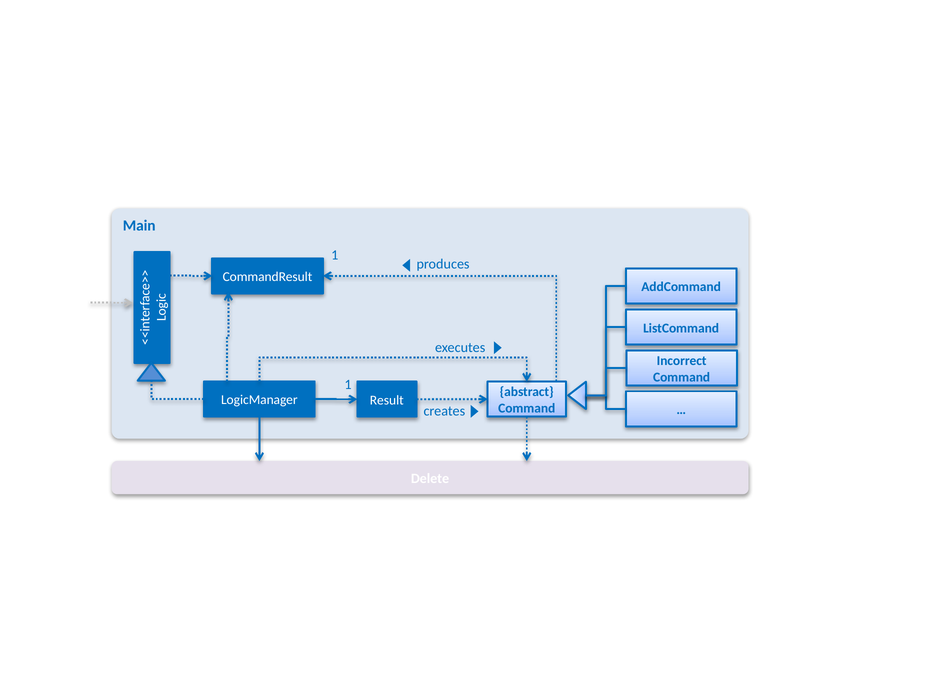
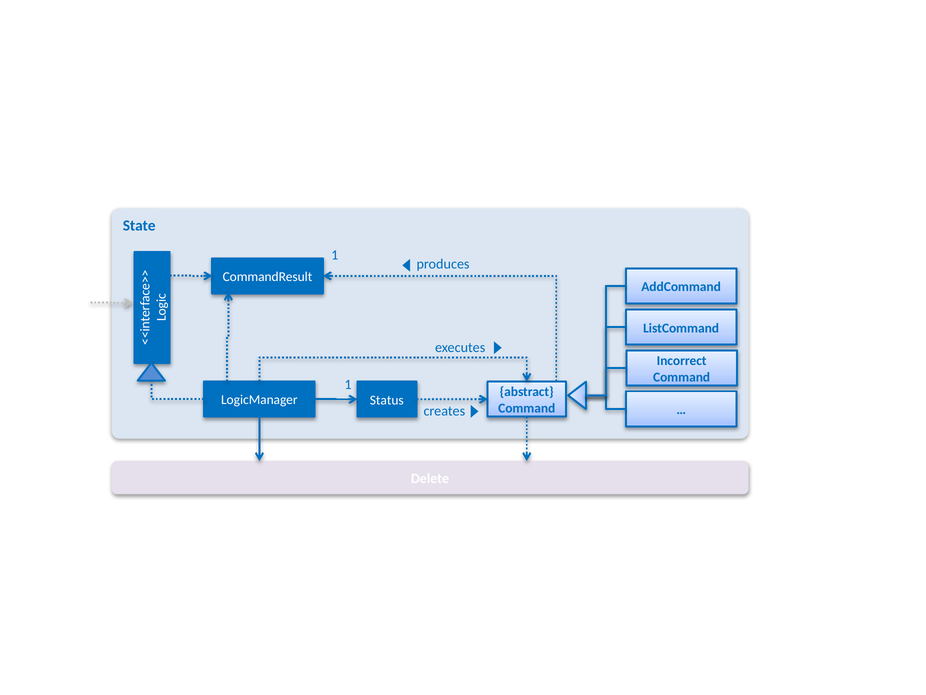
Main: Main -> State (139, 226)
Result: Result -> Status (387, 400)
